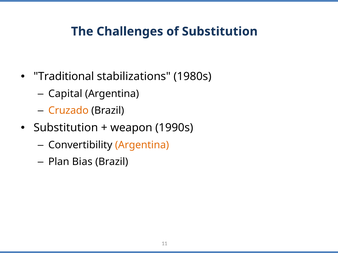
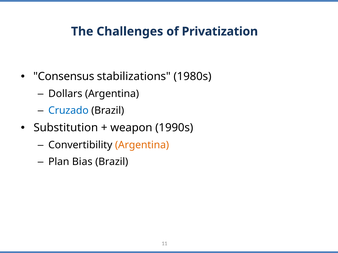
of Substitution: Substitution -> Privatization (220, 32)
Traditional: Traditional -> Consensus (64, 77)
Capital: Capital -> Dollars (65, 94)
Cruzado colour: orange -> blue (68, 111)
